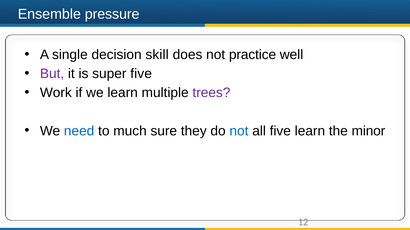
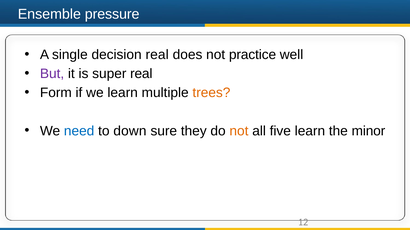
decision skill: skill -> real (157, 55)
super five: five -> real (141, 74)
Work: Work -> Form (56, 93)
trees colour: purple -> orange (211, 93)
much: much -> down (130, 131)
not colour: blue -> orange (239, 131)
